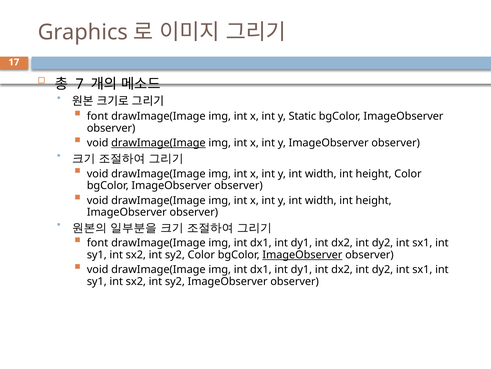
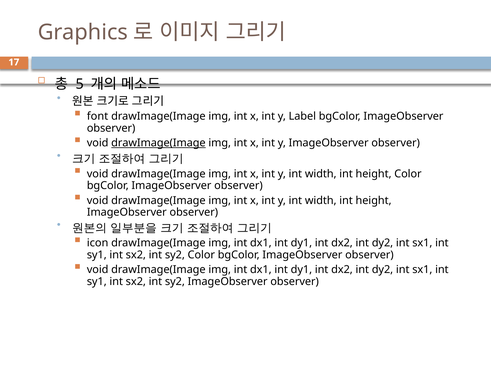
7: 7 -> 5 (80, 84)
Static: Static -> Label (302, 116)
font: font -> icon (98, 243)
ImageObserver underline: present -> none (302, 254)
